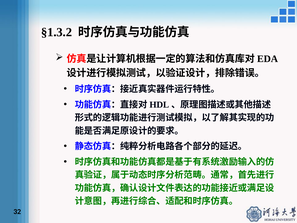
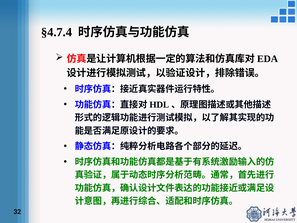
§1.3.2: §1.3.2 -> §4.7.4 (57, 32)
